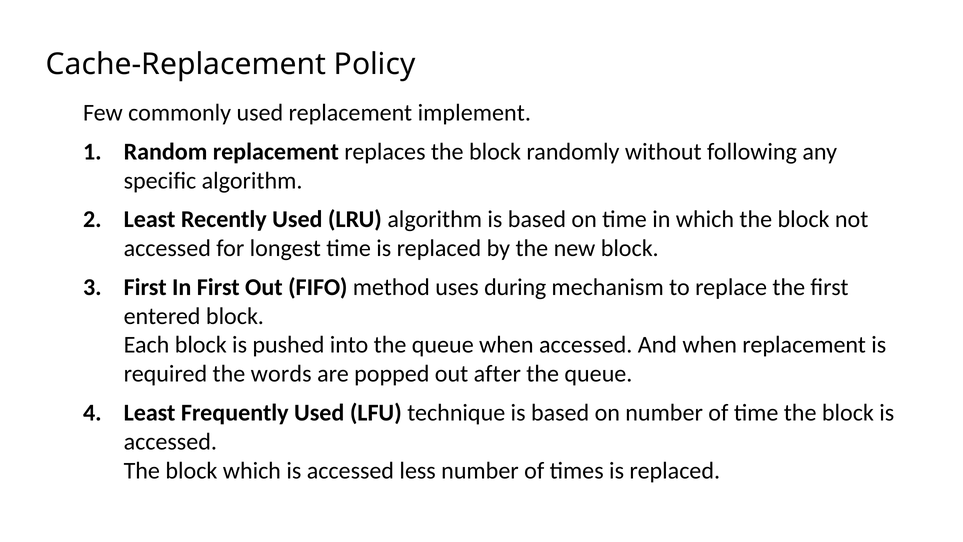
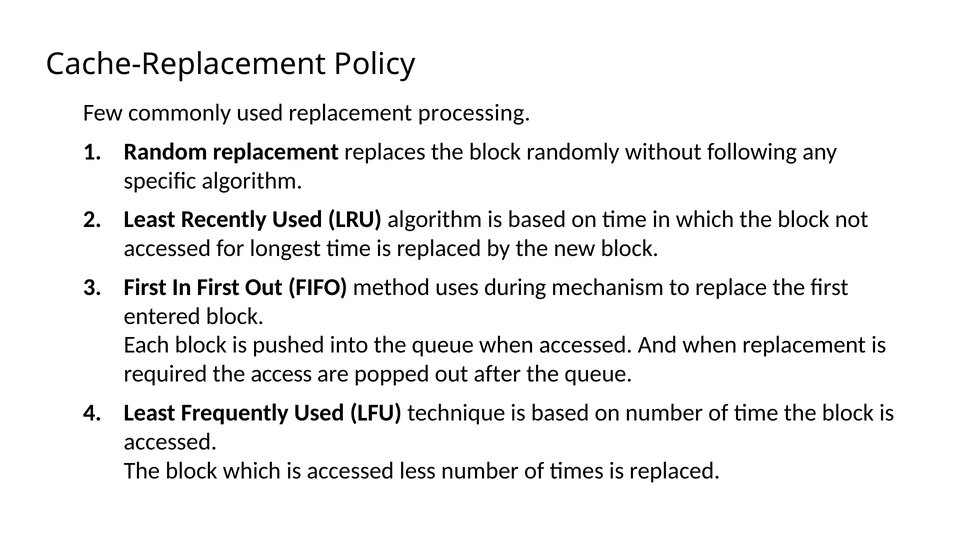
implement: implement -> processing (474, 113)
words: words -> access (281, 374)
